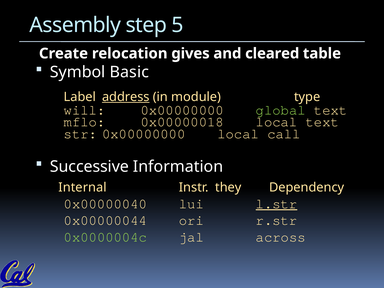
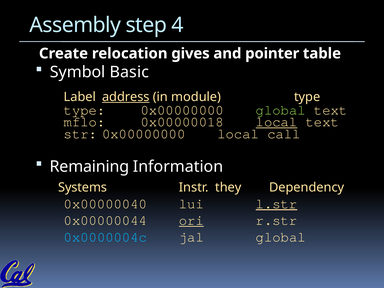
5: 5 -> 4 (178, 25)
cleared: cleared -> pointer (272, 53)
will: will -> type (85, 110)
local underline: none -> present (277, 122)
Successive: Successive -> Remaining (89, 167)
Internal: Internal -> Systems (83, 187)
ori underline: none -> present (191, 220)
0x0000004c colour: light green -> light blue (105, 237)
jal across: across -> global (281, 237)
